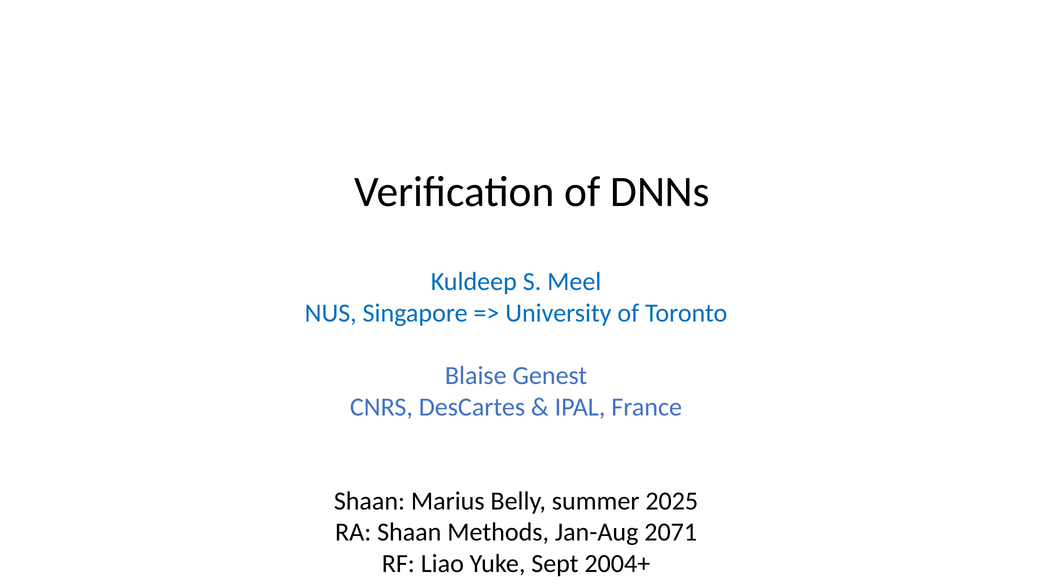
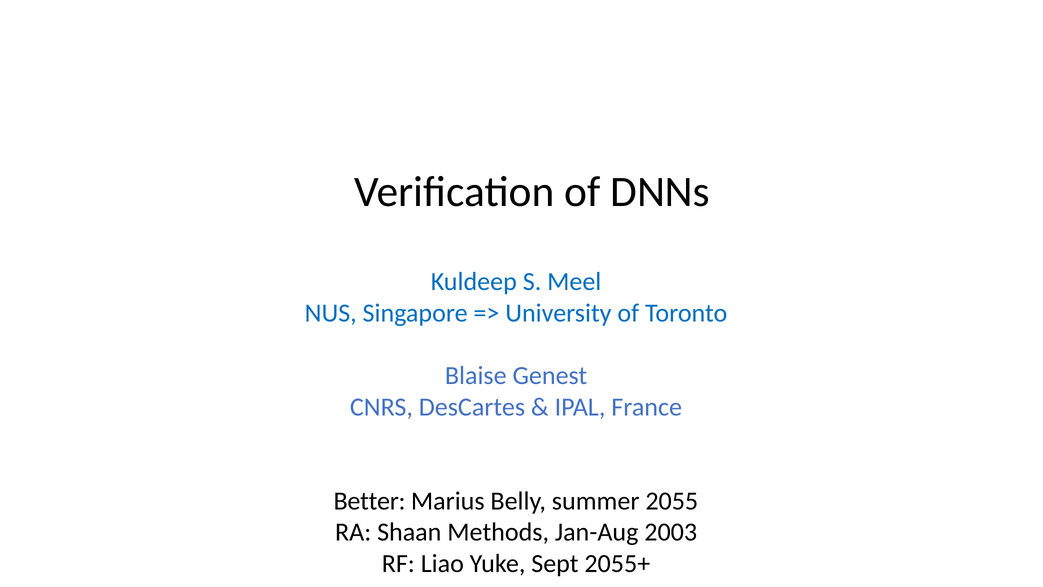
Shaan: Shaan -> Better (370, 501)
2025: 2025 -> 2055 (672, 501)
2071: 2071 -> 2003 (671, 532)
2004+: 2004+ -> 2055+ (617, 563)
